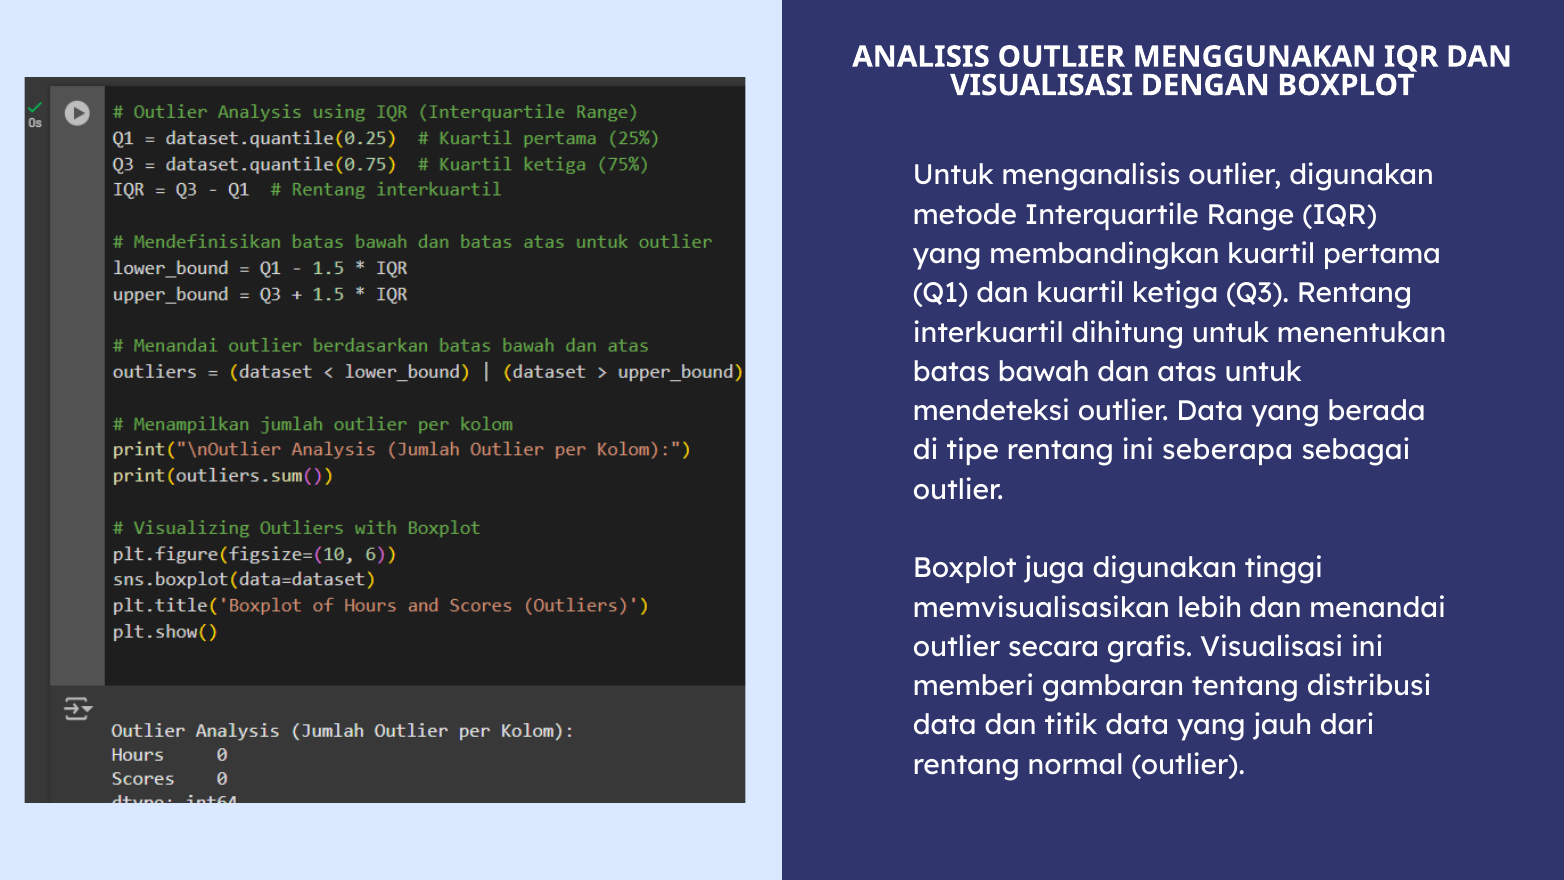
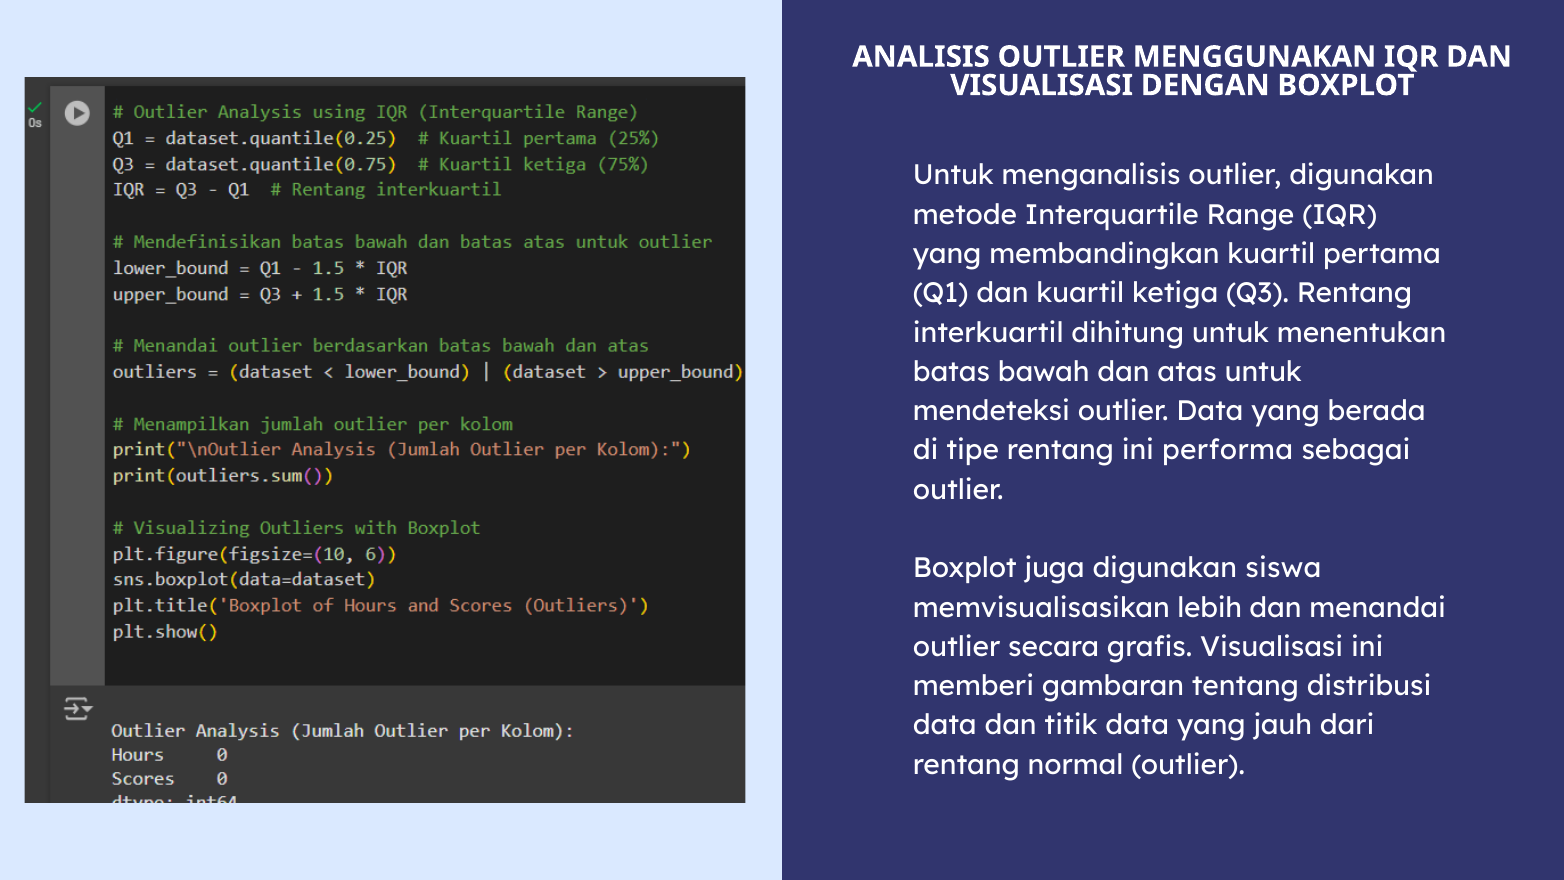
seberapa: seberapa -> performa (1228, 450)
tinggi: tinggi -> siswa (1283, 568)
